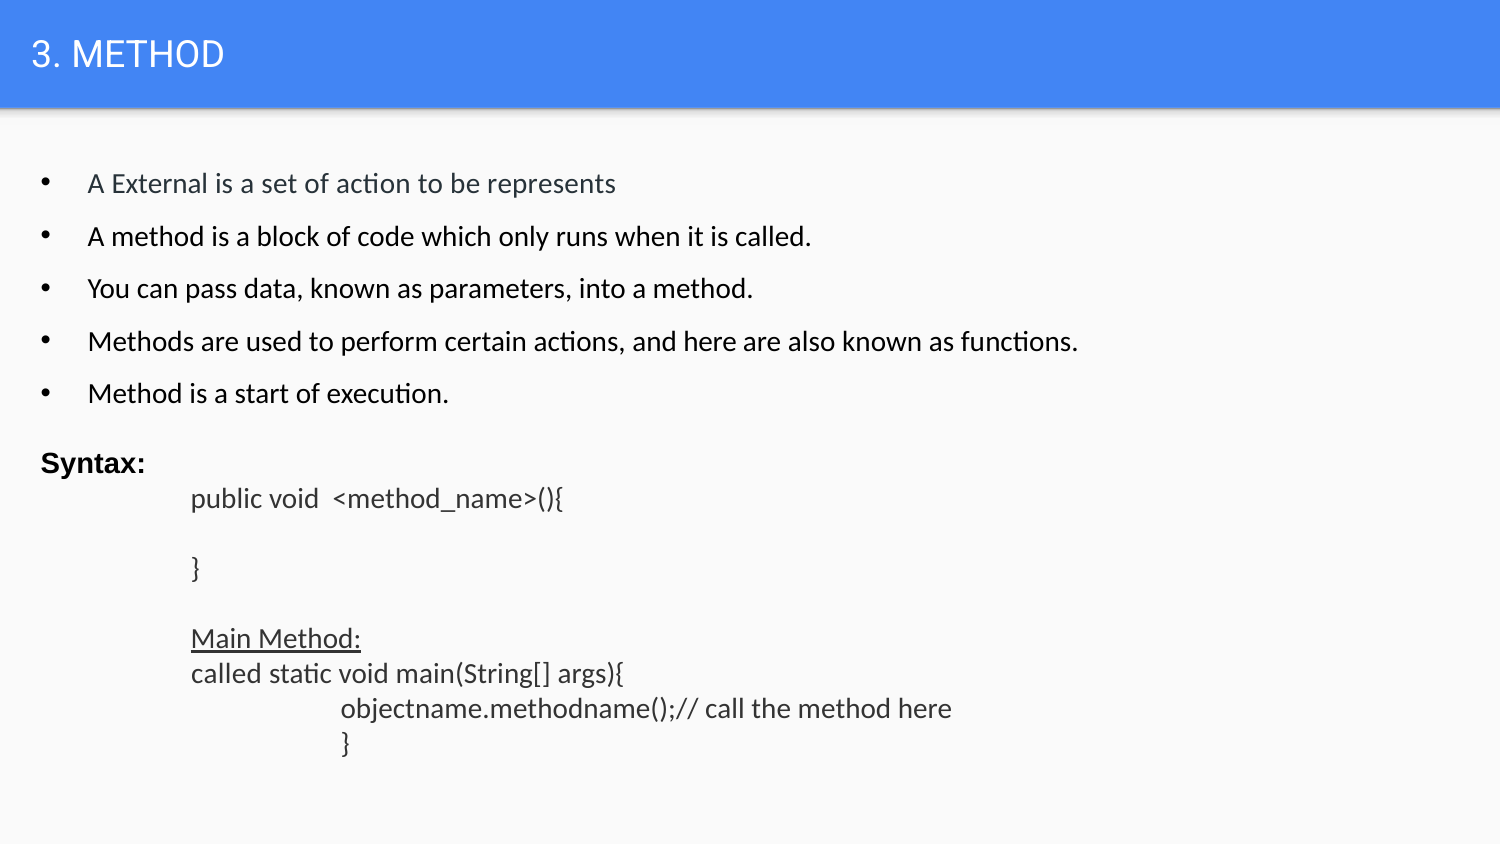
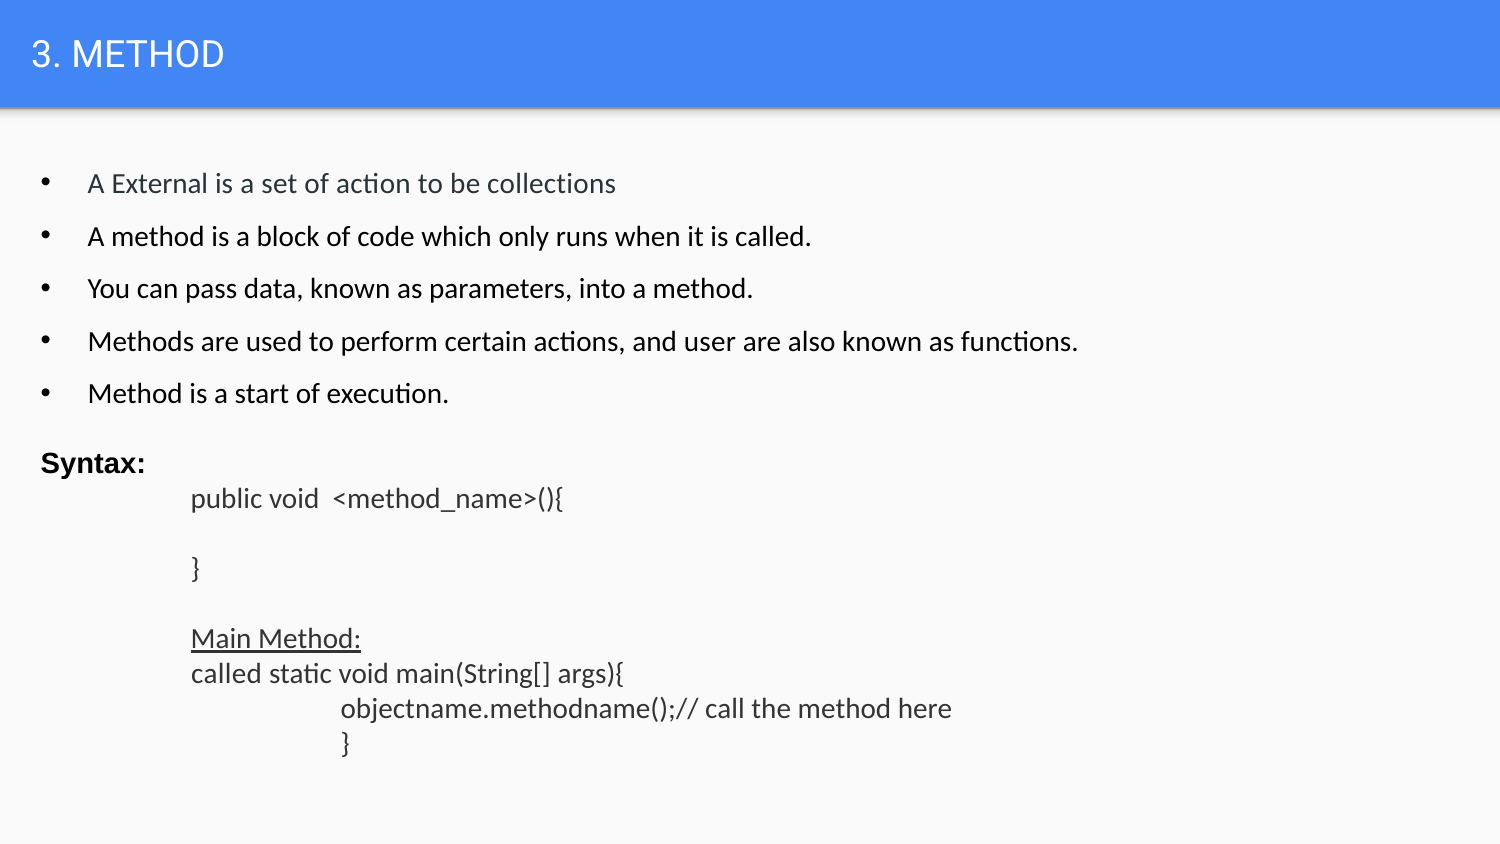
represents: represents -> collections (552, 184)
and here: here -> user (710, 341)
